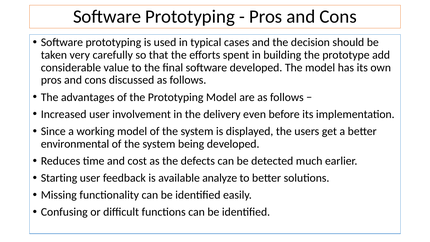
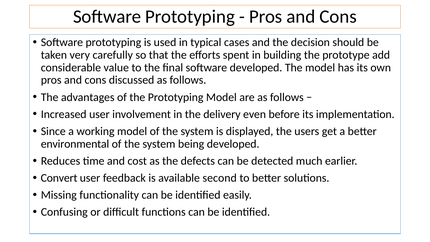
Starting: Starting -> Convert (59, 178)
analyze: analyze -> second (220, 178)
